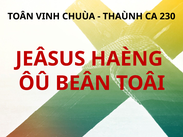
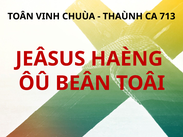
230: 230 -> 713 (167, 16)
